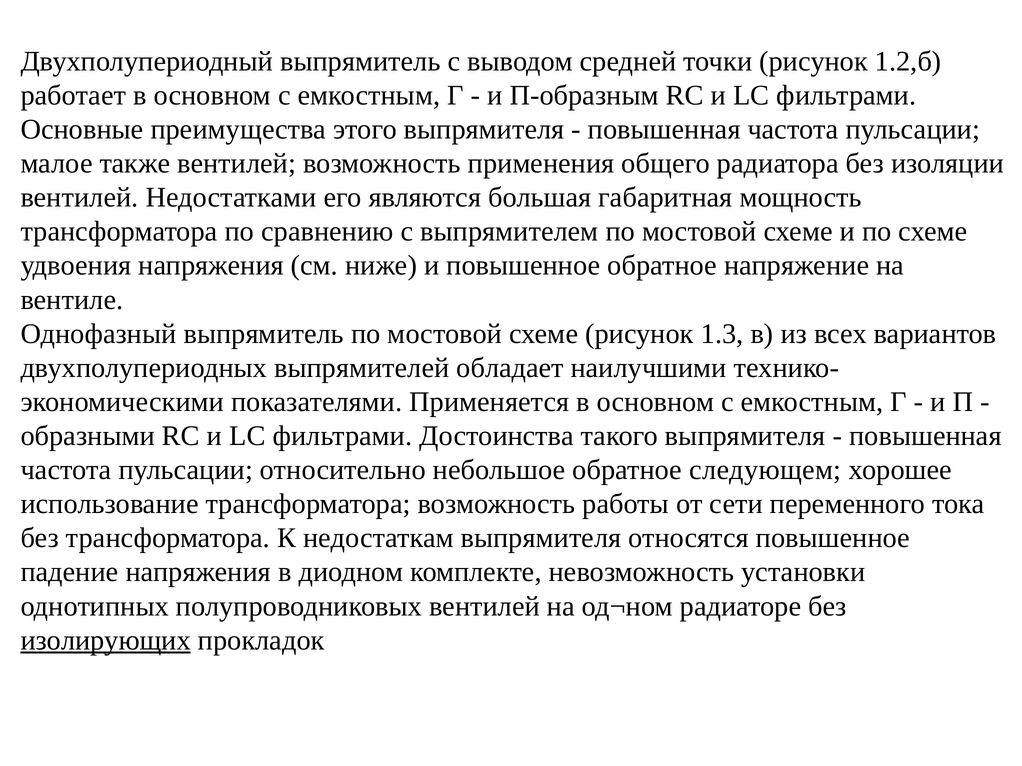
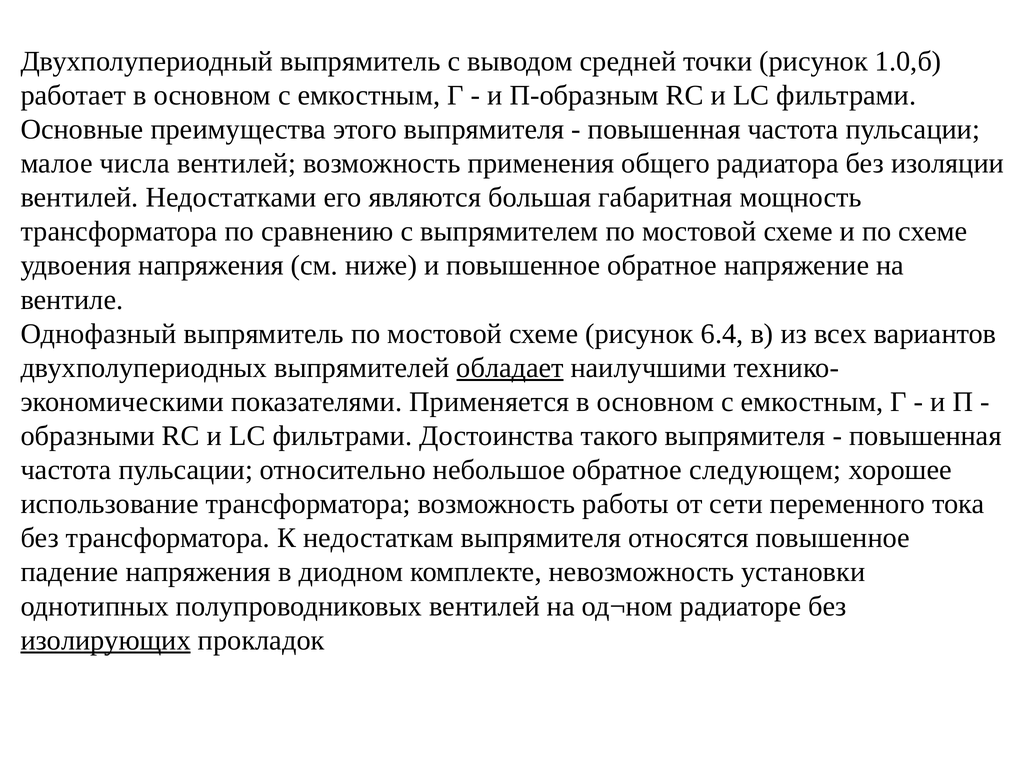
1.2,б: 1.2,б -> 1.0,б (908, 61)
также: также -> числа (135, 164)
1.3: 1.3 -> 6.4 (722, 334)
обладает underline: none -> present (510, 368)
